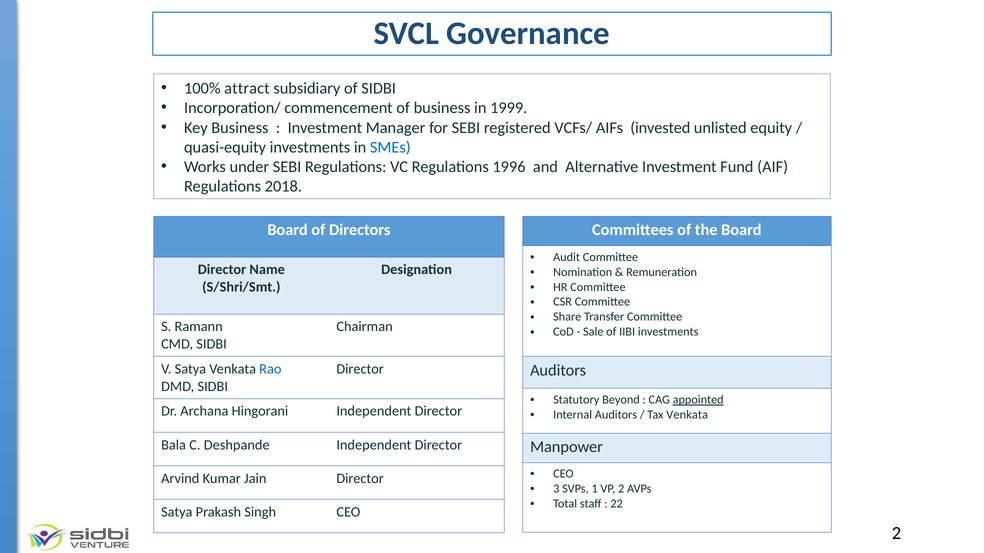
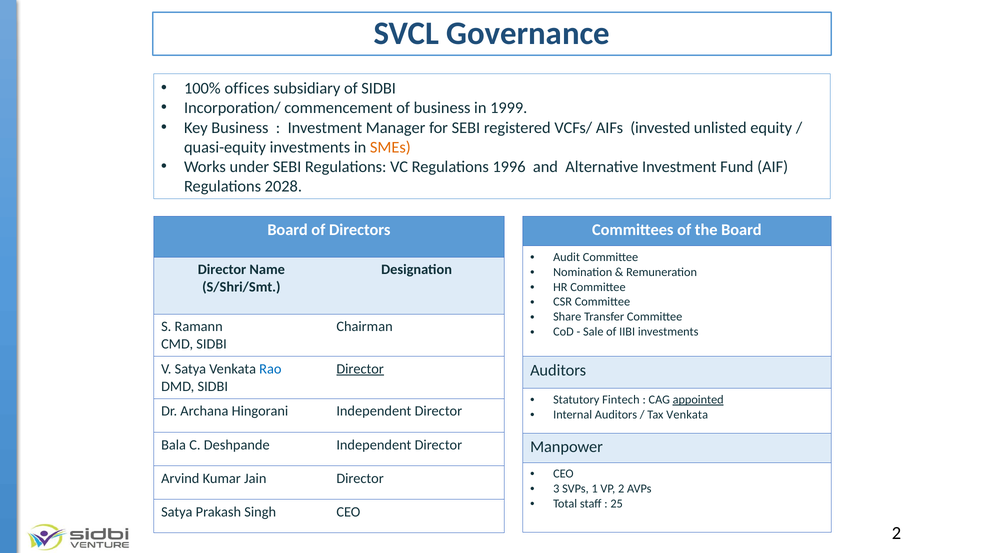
attract: attract -> offices (247, 88)
SMEs colour: blue -> orange (390, 147)
2018: 2018 -> 2028 (283, 187)
Director underline: none -> present (360, 369)
Beyond: Beyond -> Fintech (621, 400)
22: 22 -> 25 (617, 504)
